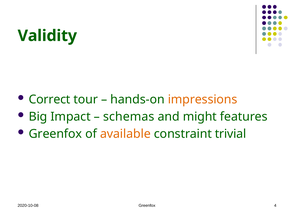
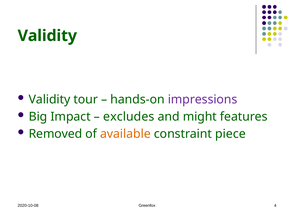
Correct: Correct -> Validity (49, 99)
impressions colour: orange -> purple (203, 99)
schemas: schemas -> excludes (129, 116)
Greenfox: Greenfox -> Removed (55, 134)
trivial: trivial -> piece (230, 134)
